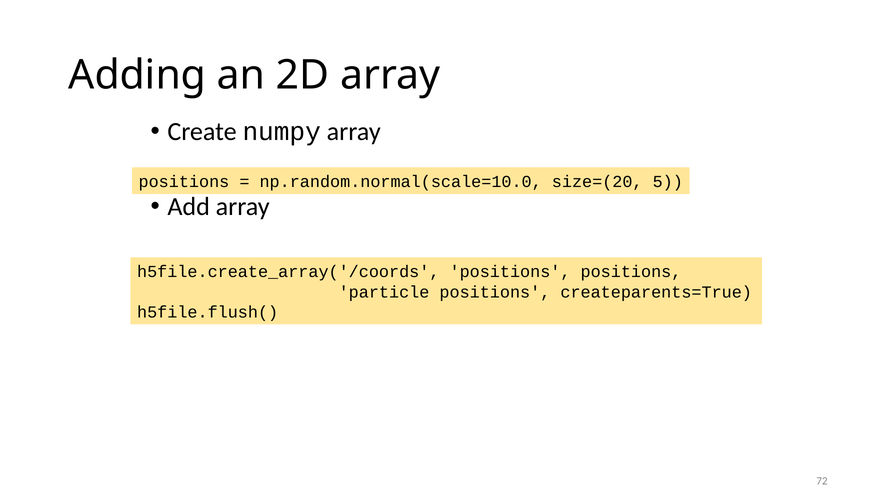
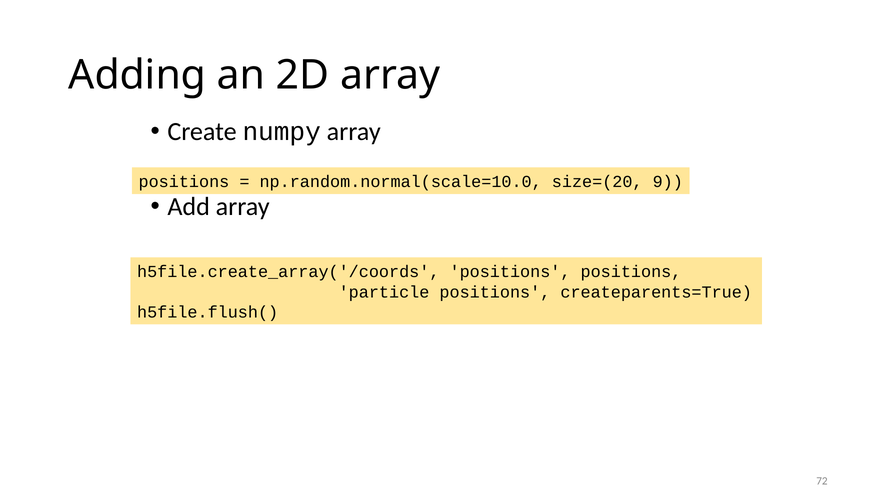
5: 5 -> 9 (668, 182)
